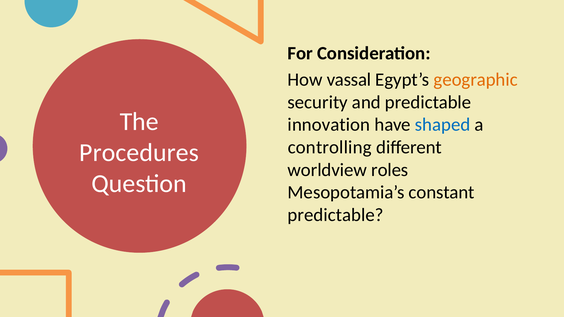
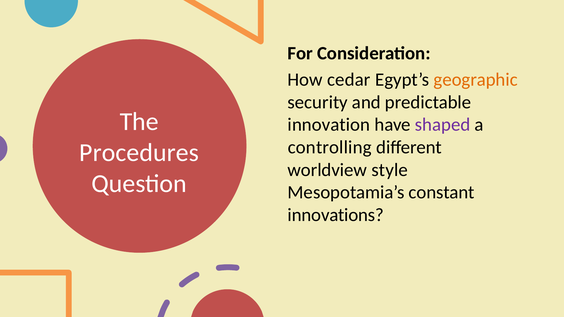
vassal: vassal -> cedar (349, 80)
shaped colour: blue -> purple (443, 125)
roles: roles -> style (390, 170)
predictable: predictable -> innovations (336, 215)
